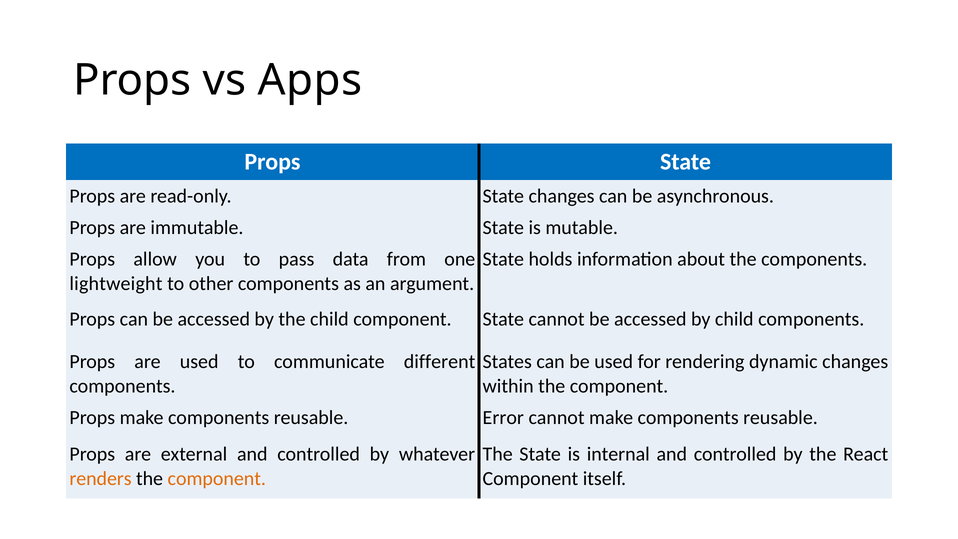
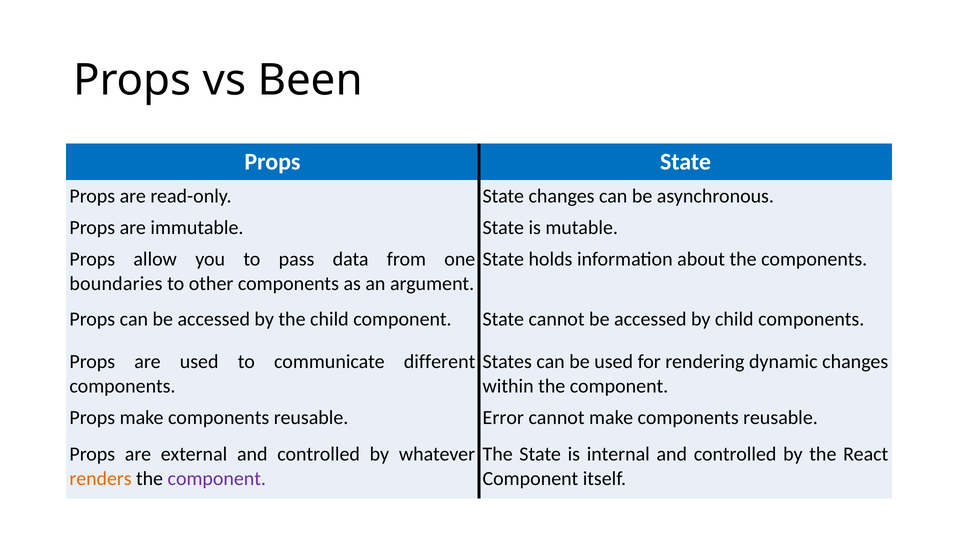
Apps: Apps -> Been (310, 80)
lightweight: lightweight -> boundaries (116, 284)
component colour: orange -> purple (217, 479)
